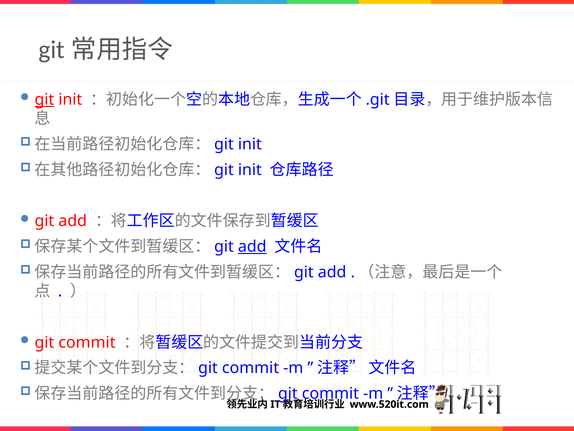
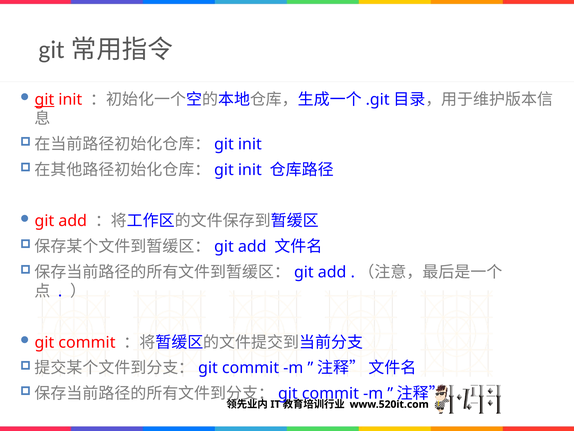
add underline: present -> none (252, 246)
